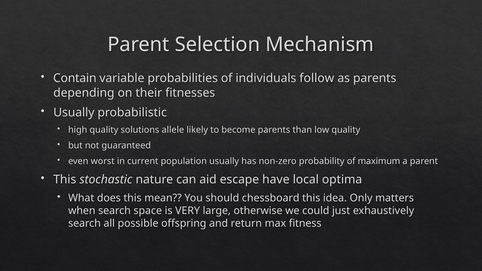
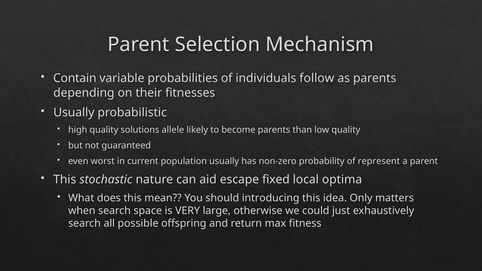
maximum: maximum -> represent (379, 161)
have: have -> fixed (276, 180)
chessboard: chessboard -> introducing (271, 198)
